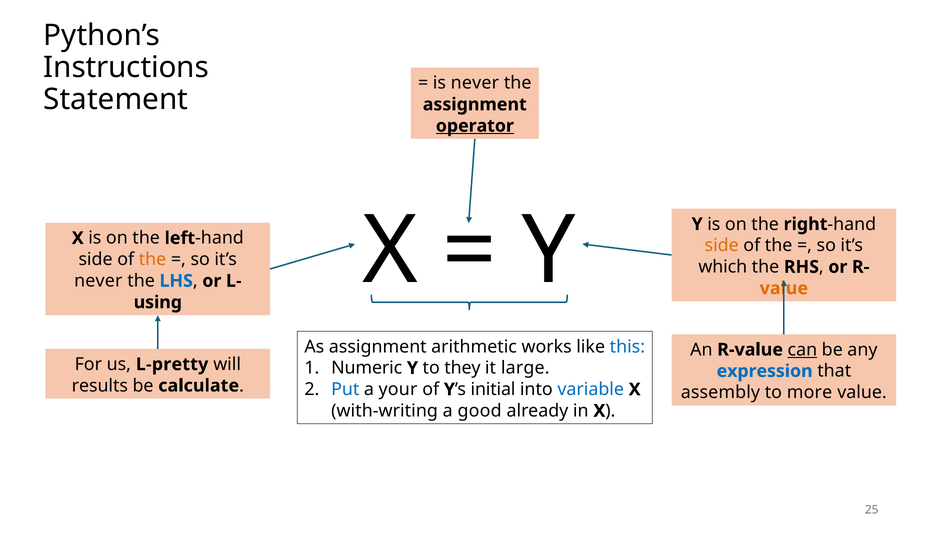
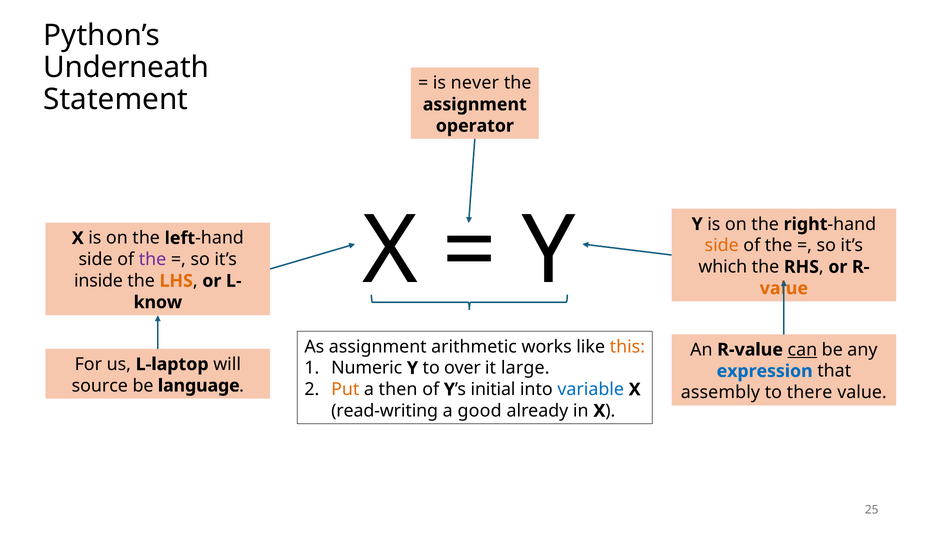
Instructions: Instructions -> Underneath (126, 67)
operator underline: present -> none (475, 126)
the colour: orange -> purple (153, 259)
never: never -> inside (98, 281)
LHS colour: blue -> orange (176, 281)
using: using -> know (158, 302)
this colour: blue -> orange (627, 347)
L-pretty: L-pretty -> L-laptop (172, 364)
they: they -> over (462, 368)
results: results -> source (100, 386)
calculate: calculate -> language (199, 386)
Put colour: blue -> orange (345, 389)
your: your -> then (398, 389)
more: more -> there (810, 392)
with-writing: with-writing -> read-writing (385, 411)
